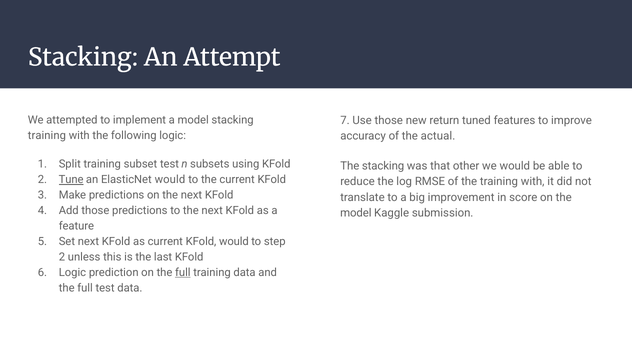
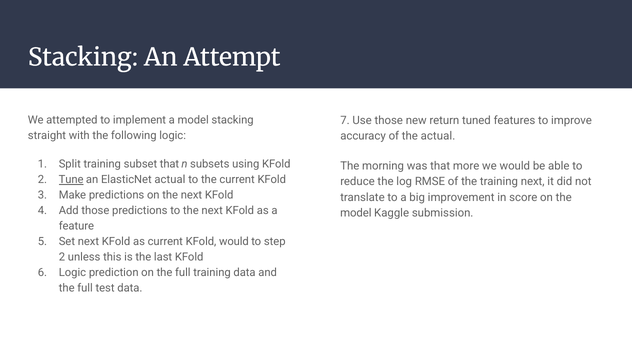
training: training -> straight (47, 135)
subset test: test -> that (169, 164)
The stacking: stacking -> morning (383, 166)
other: other -> more (466, 166)
ElasticNet would: would -> actual (170, 179)
the training with: with -> next (533, 181)
full underline: present -> none (183, 272)
